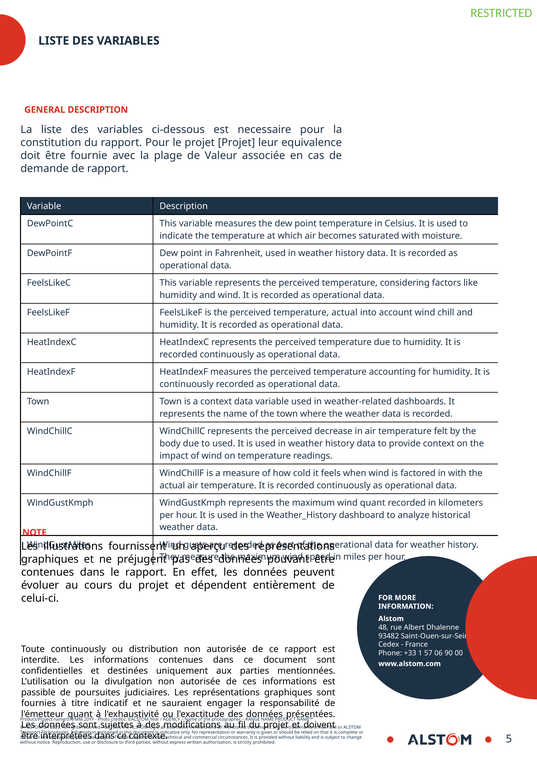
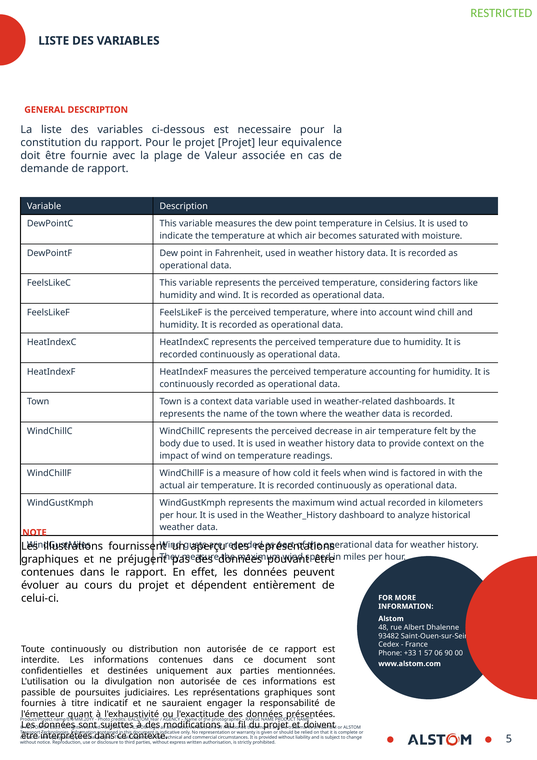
temperature actual: actual -> where (345, 312)
wind quant: quant -> actual (373, 502)
